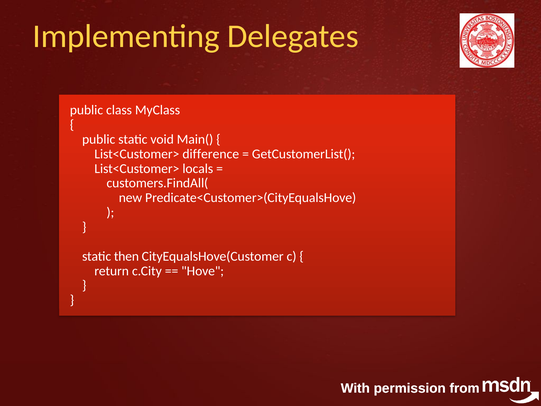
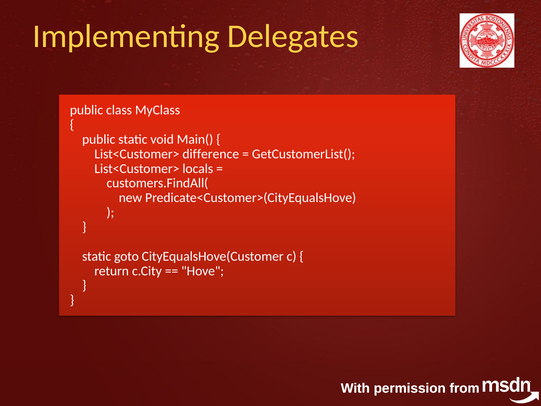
then: then -> goto (126, 256)
